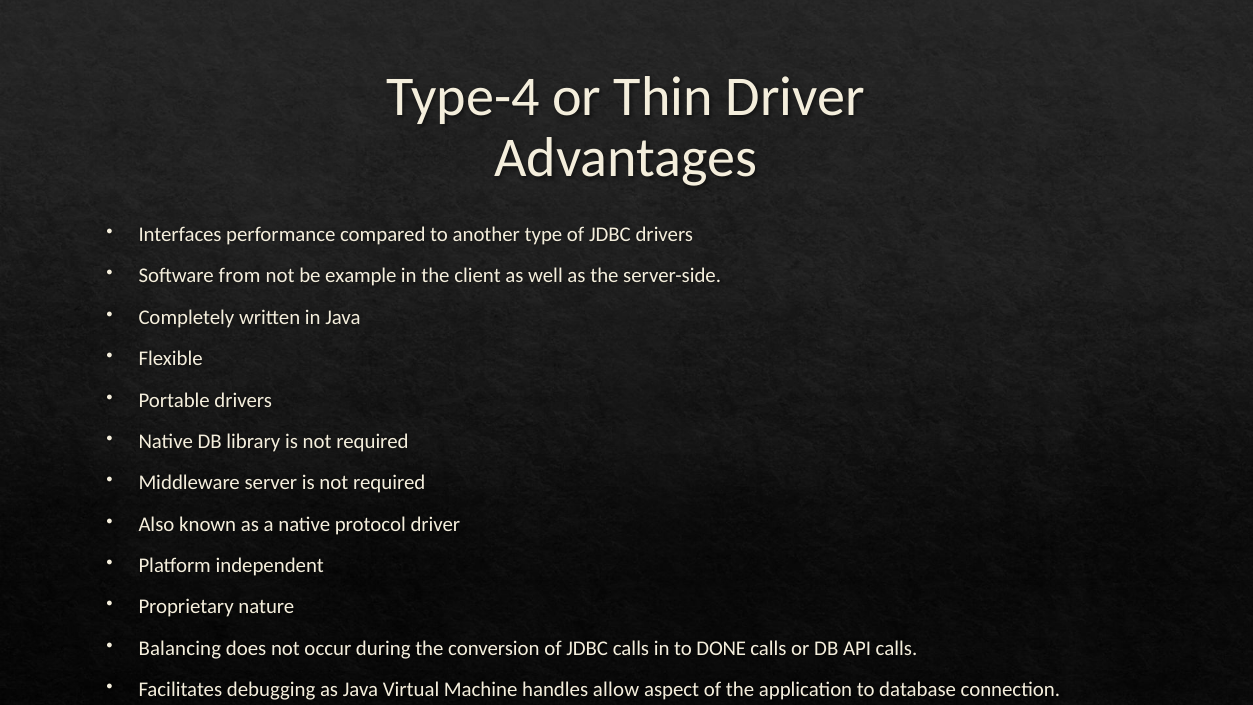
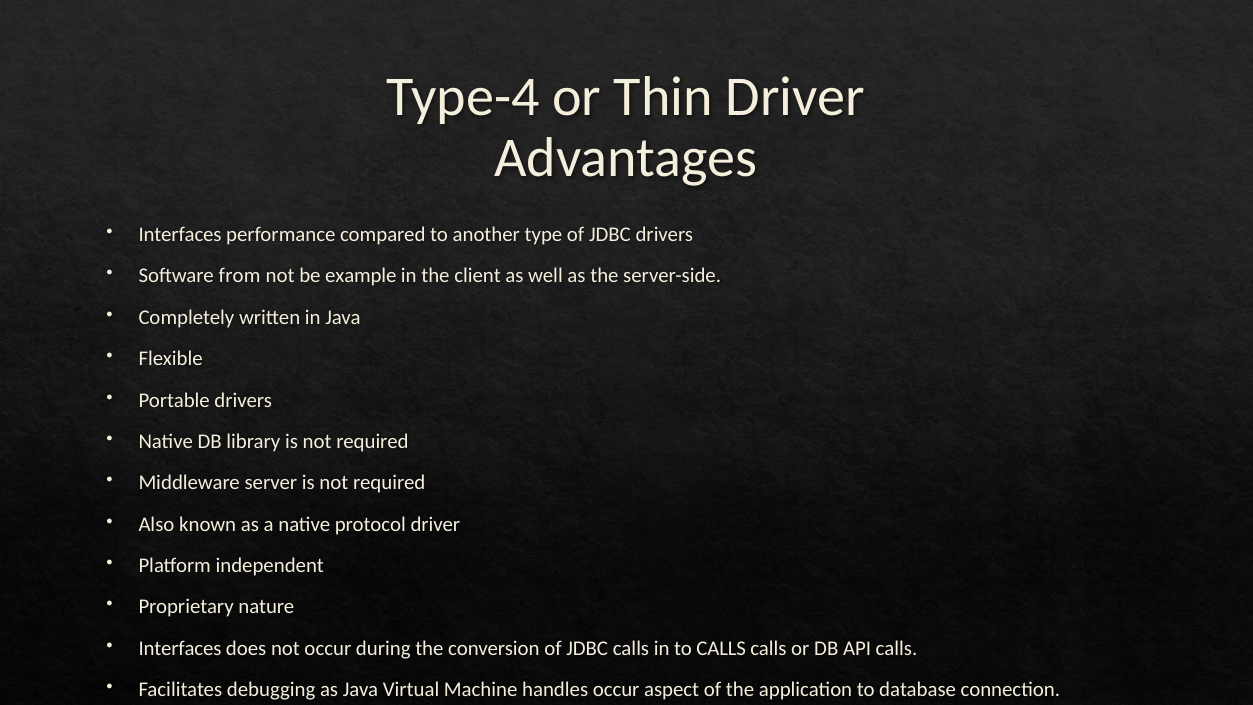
Balancing: Balancing -> Interfaces (180, 648)
to DONE: DONE -> CALLS (721, 648)
handles allow: allow -> occur (616, 690)
